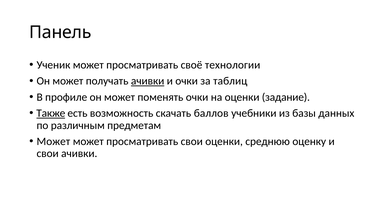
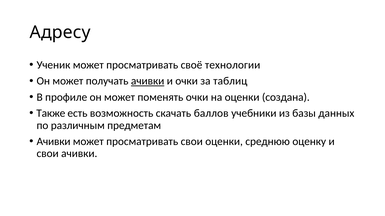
Панель: Панель -> Адресу (60, 32)
задание: задание -> создана (286, 97)
Также underline: present -> none (51, 114)
Может: Может -> Ачивки (54, 142)
